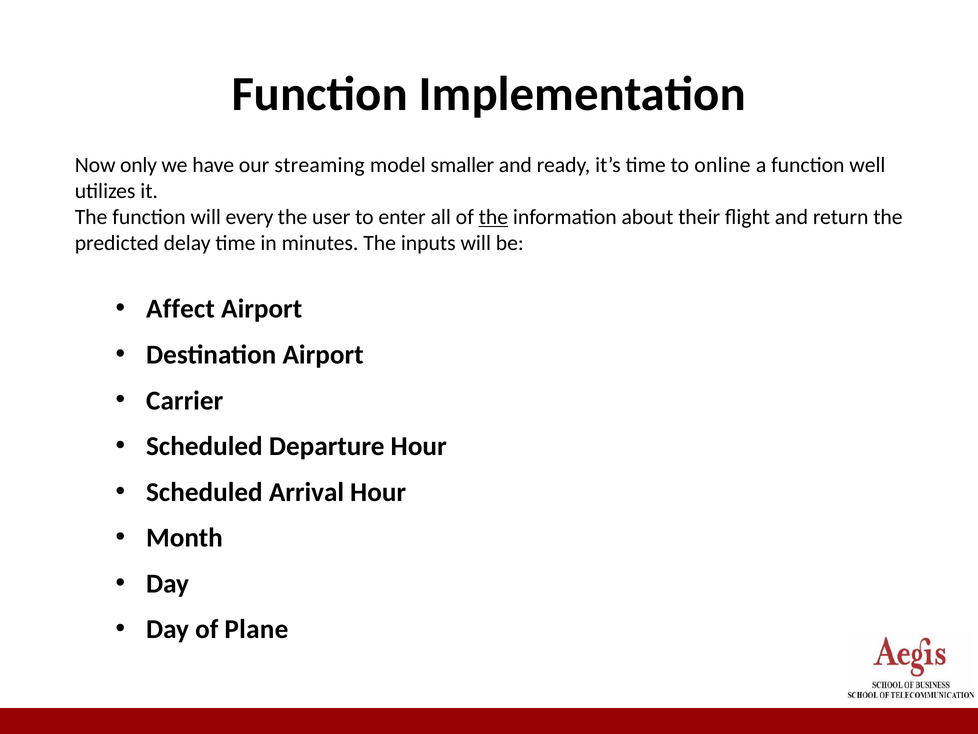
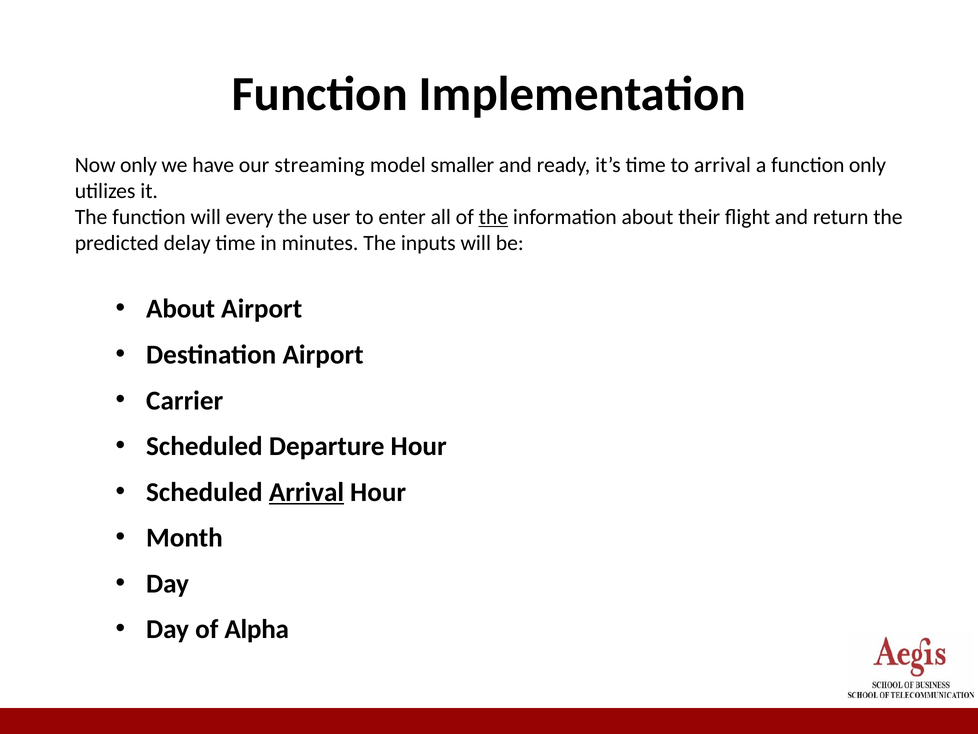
to online: online -> arrival (722, 165)
function well: well -> only (867, 165)
Affect: Affect -> About (181, 309)
Arrival underline: none -> present (306, 492)
Plane: Plane -> Alpha (257, 629)
